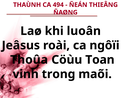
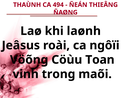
luoân: luoân -> laønh (84, 31)
Thoûa: Thoûa -> Vöõng (29, 60)
